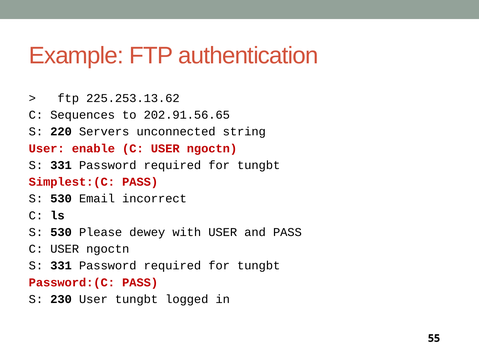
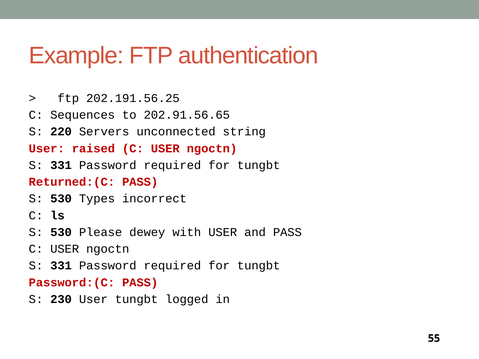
225.253.13.62: 225.253.13.62 -> 202.191.56.25 (133, 98)
enable: enable -> raised (93, 149)
Simplest:(C: Simplest:(C -> Returned:(C (72, 182)
Email: Email -> Types (97, 199)
